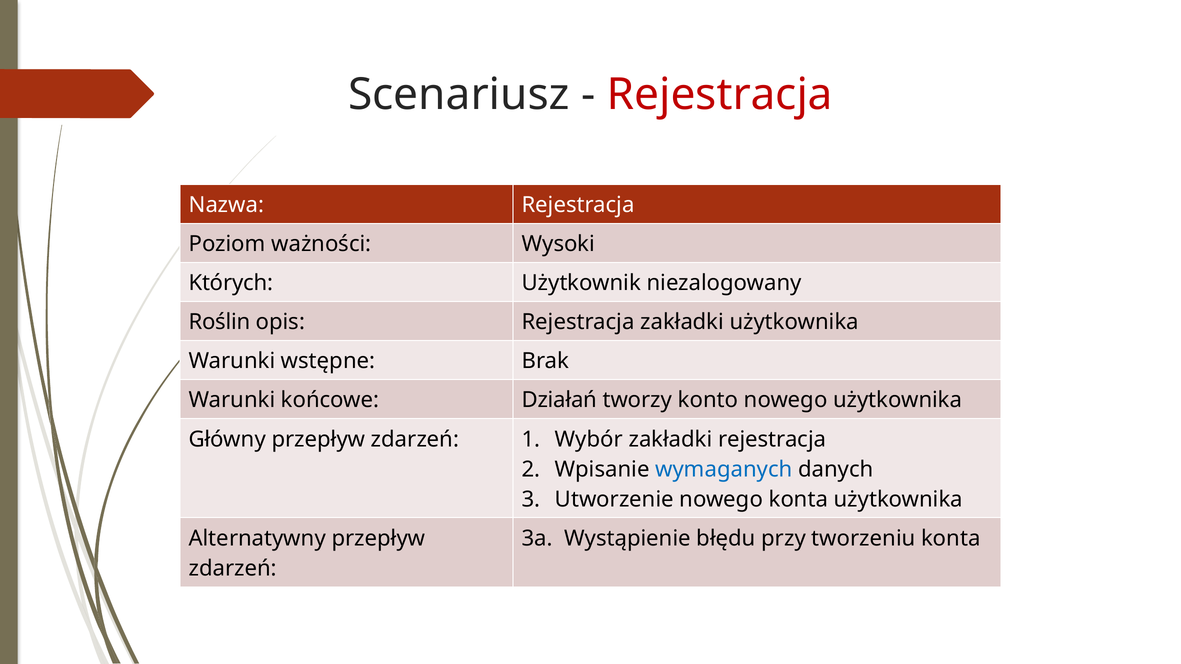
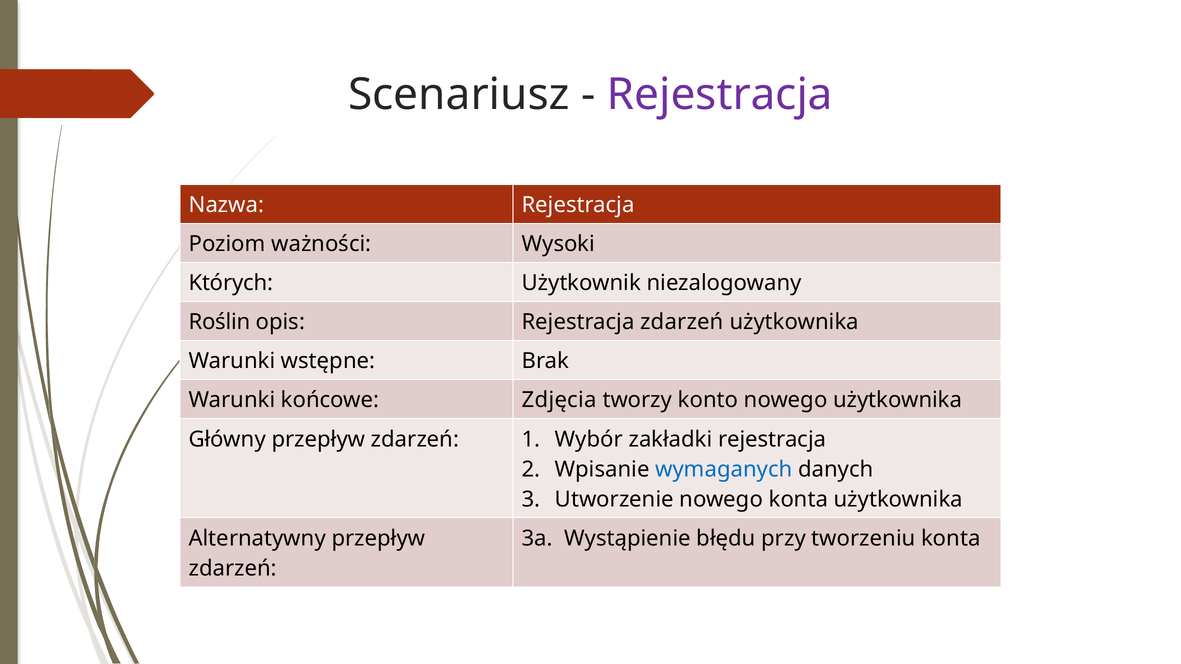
Rejestracja colour: red -> purple (720, 95)
Rejestracja zakładki: zakładki -> zdarzeń (682, 322)
Działań: Działań -> Zdjęcia (559, 400)
